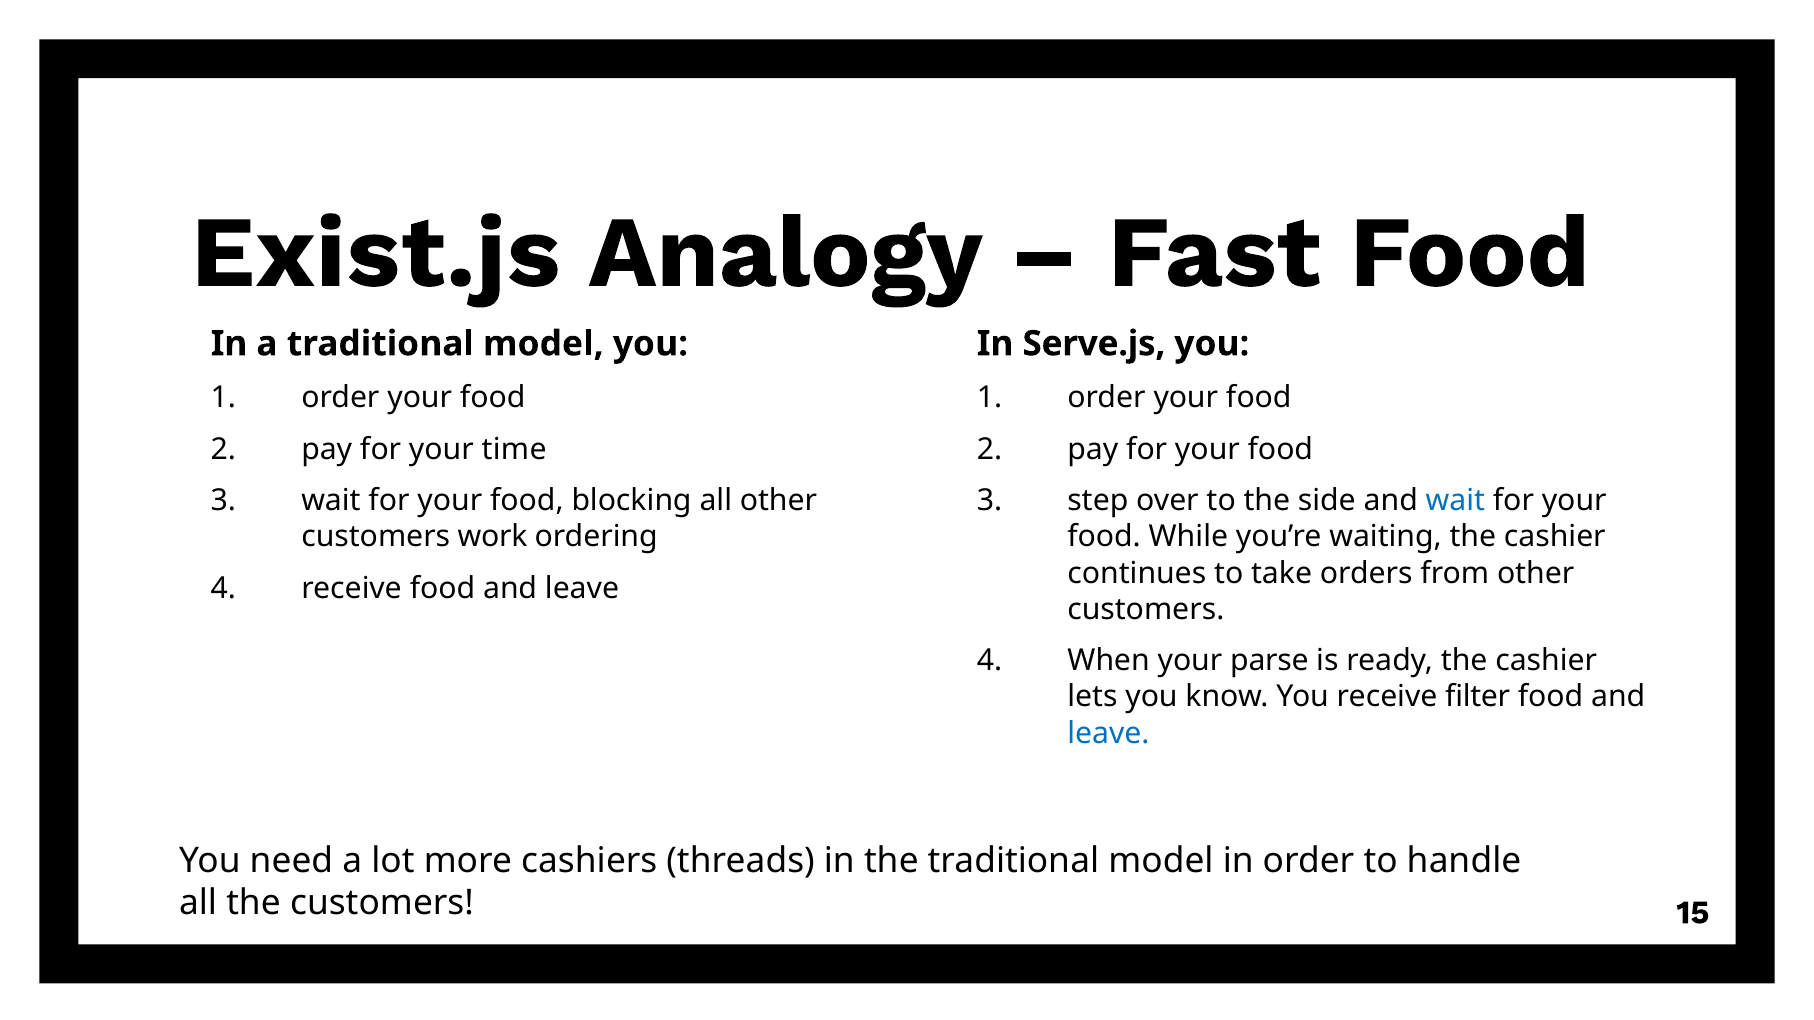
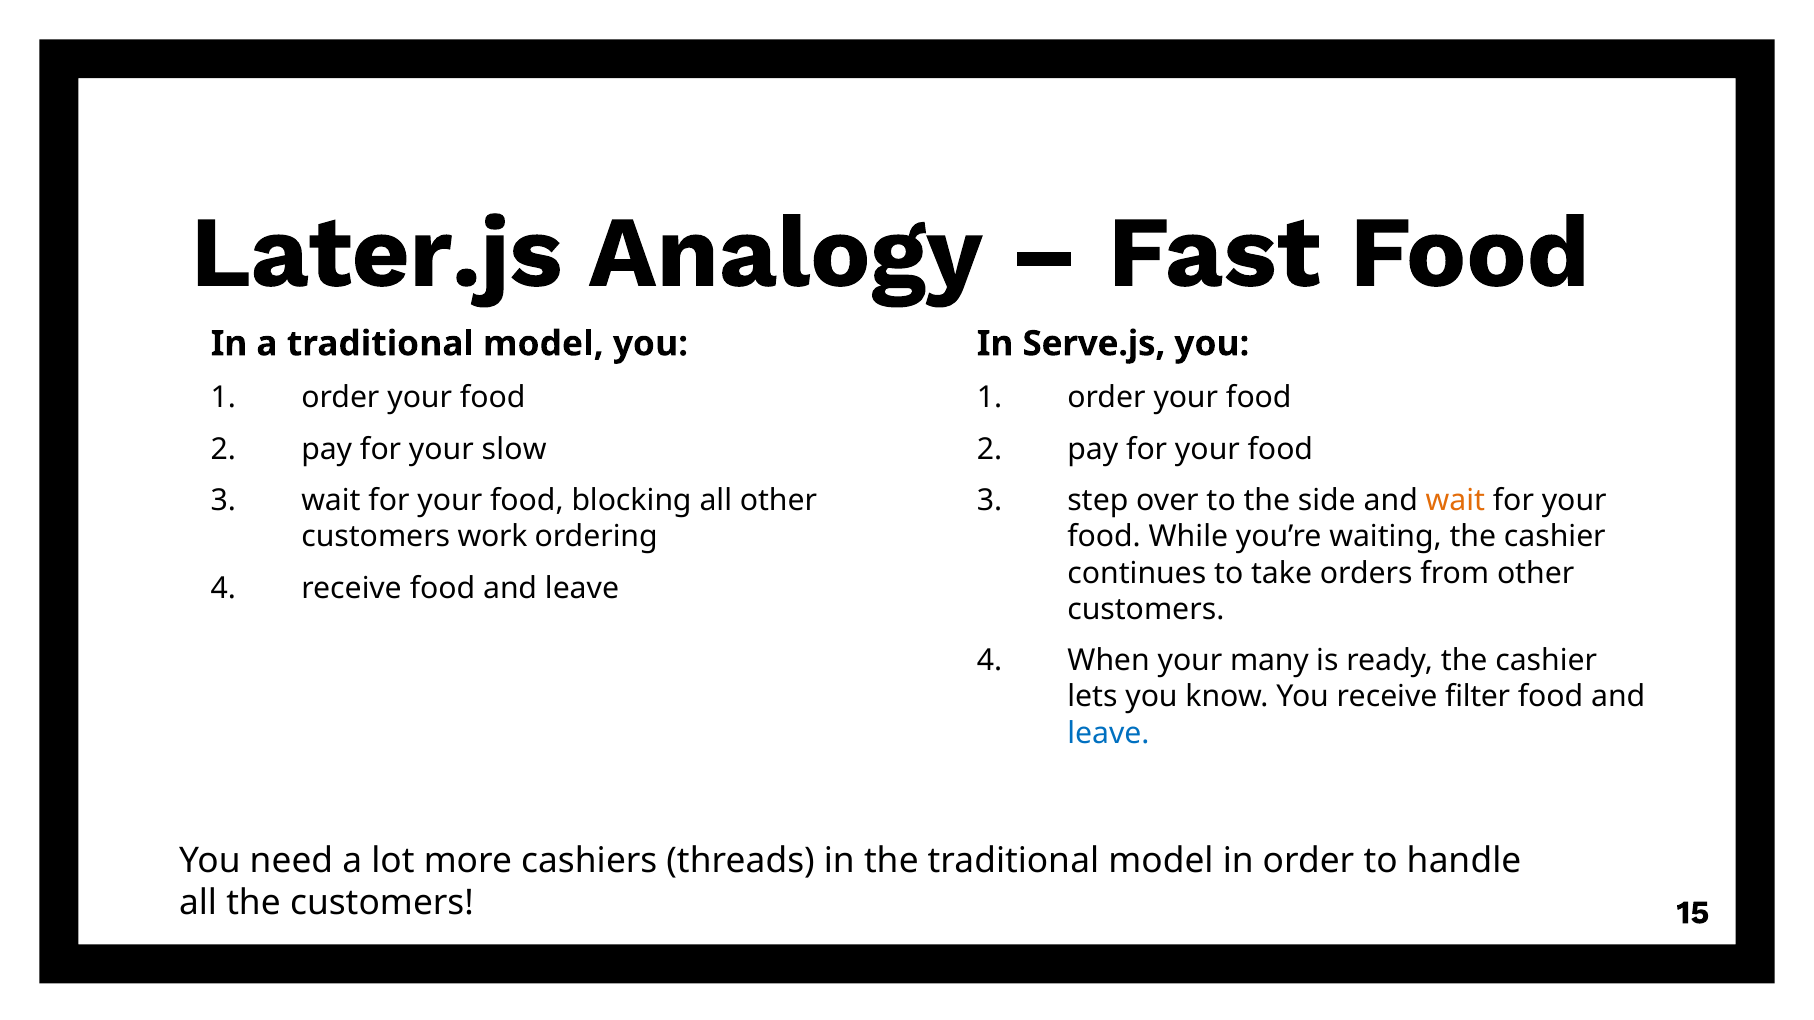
Exist.js: Exist.js -> Later.js (377, 253)
time: time -> slow (514, 449)
wait colour: blue -> orange (1455, 501)
parse: parse -> many (1269, 661)
